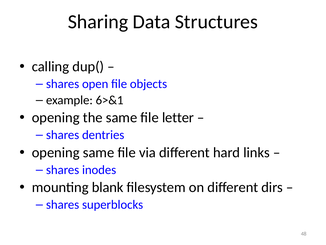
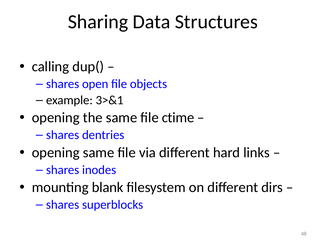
6>&1: 6>&1 -> 3>&1 (110, 100)
letter: letter -> ctime (178, 117)
